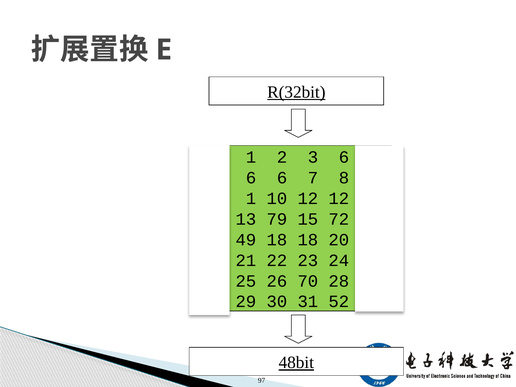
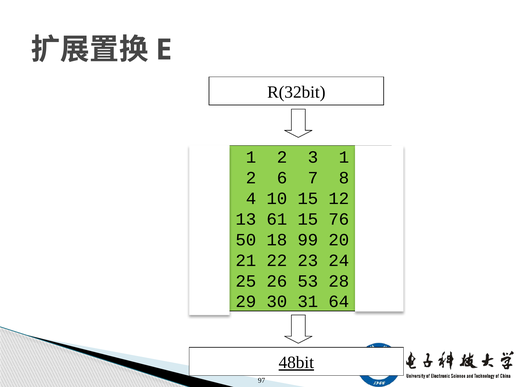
R(32bit underline: present -> none (296, 92)
3 6: 6 -> 1 (344, 157)
6: 6 -> 2 (251, 178)
1: 1 -> 4 (251, 198)
10 12: 12 -> 15 (308, 198)
79: 79 -> 61 (277, 219)
72: 72 -> 76 (339, 219)
49: 49 -> 50 (246, 240)
18 18: 18 -> 99 (308, 240)
70: 70 -> 53 (308, 281)
52: 52 -> 64 (339, 302)
